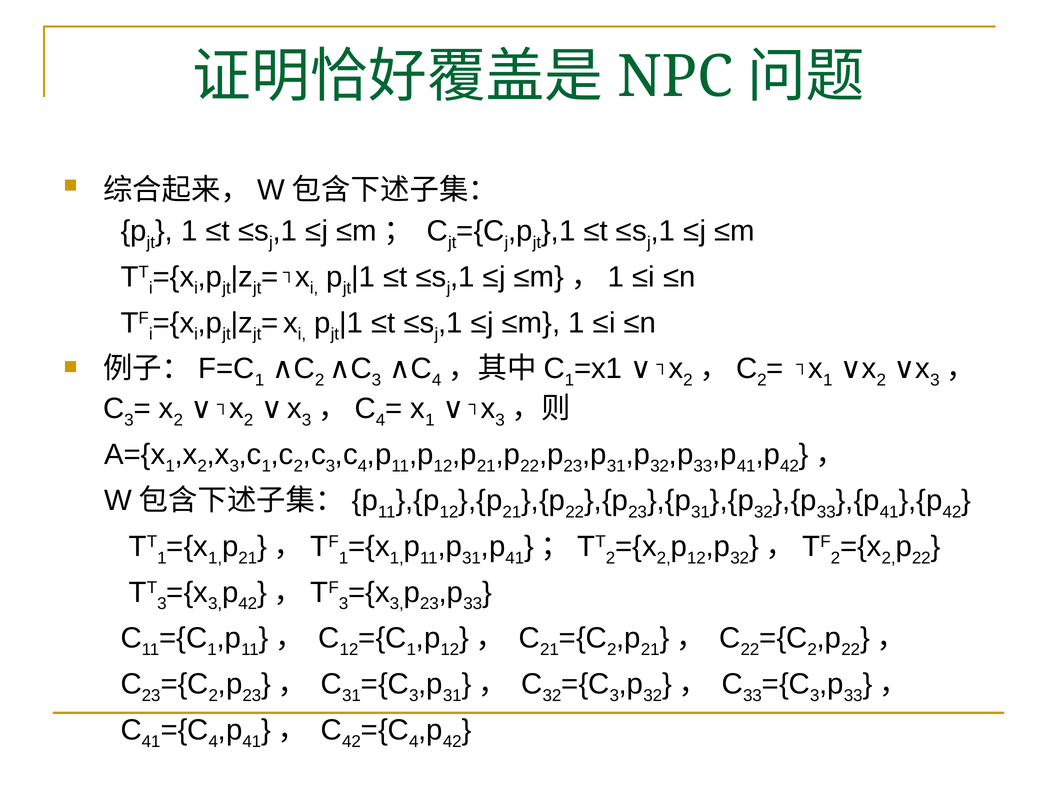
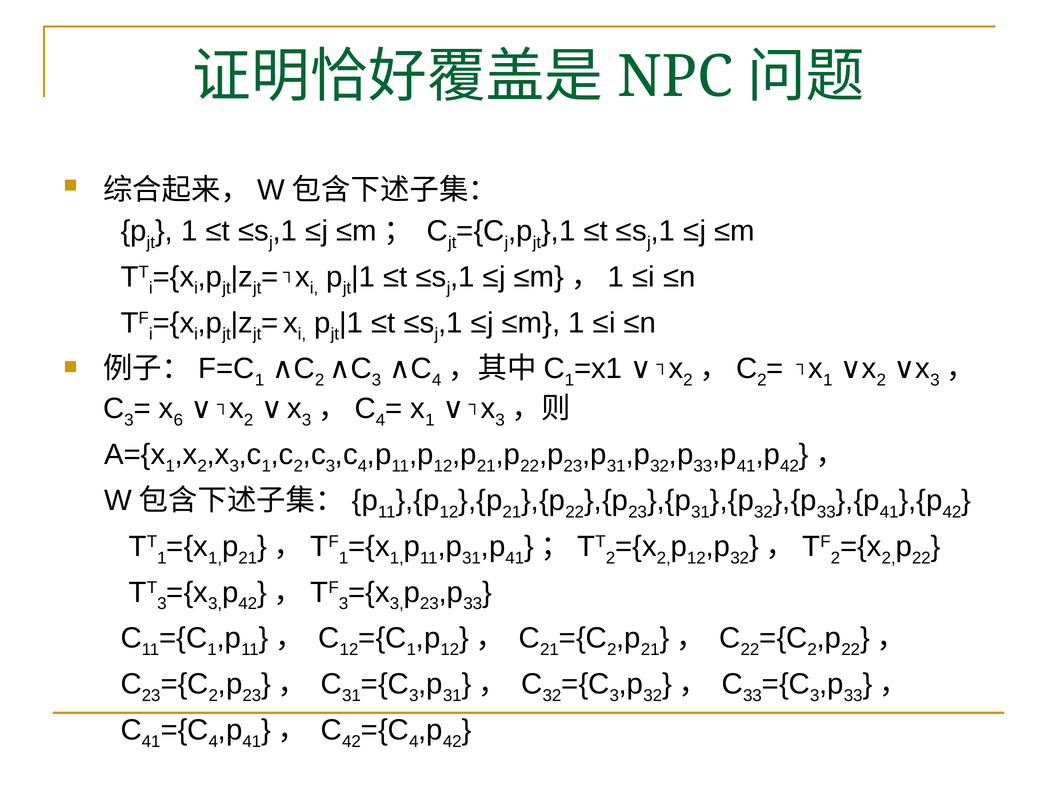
2: 2 -> 6 (178, 421)
